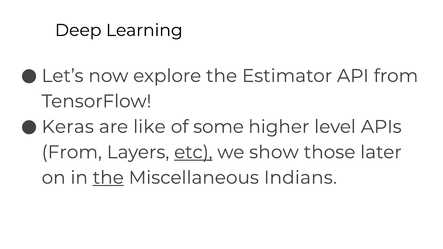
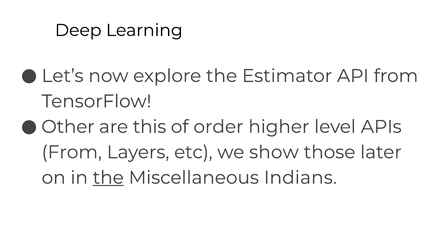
Keras: Keras -> Other (68, 127)
like: like -> this (150, 127)
some: some -> order (218, 127)
etc underline: present -> none (193, 152)
